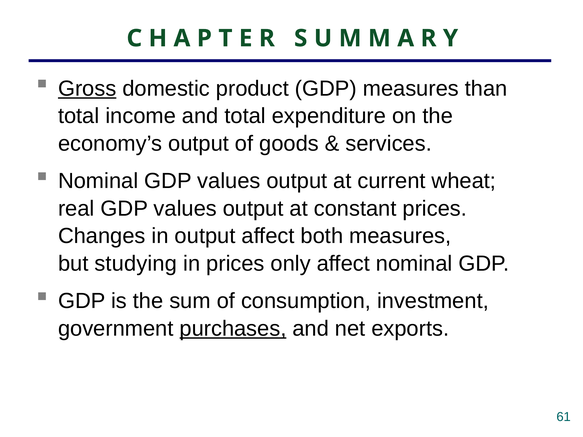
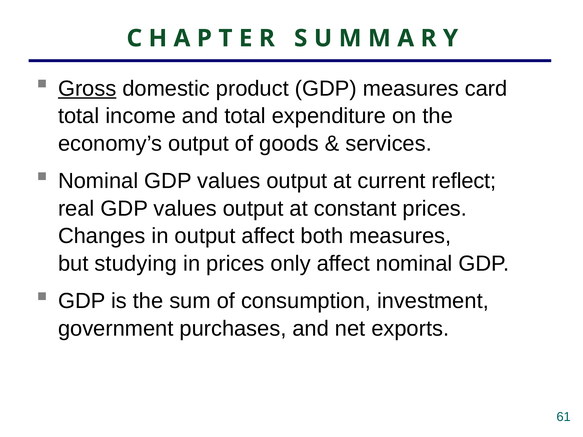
than: than -> card (486, 89)
wheat: wheat -> reflect (464, 181)
purchases underline: present -> none (233, 329)
